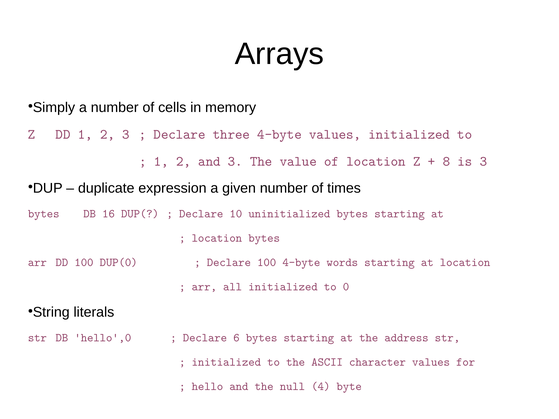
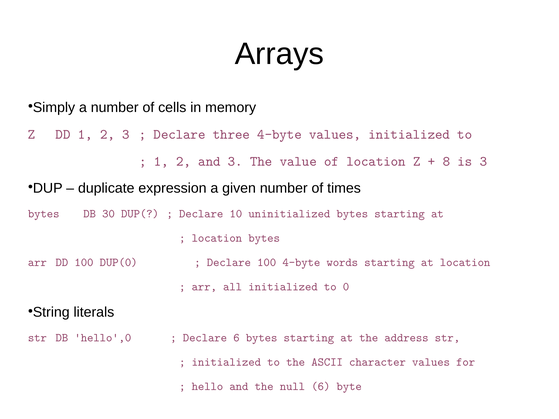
16: 16 -> 30 (109, 214)
null 4: 4 -> 6 (321, 386)
